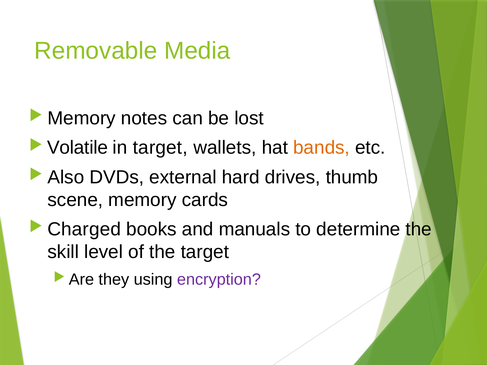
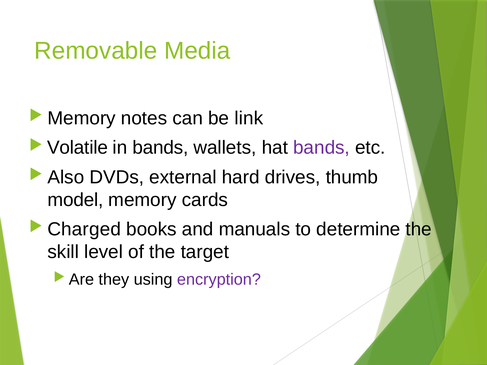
lost: lost -> link (249, 118)
in target: target -> bands (160, 148)
bands colour: orange -> purple (322, 148)
scene: scene -> model (75, 200)
